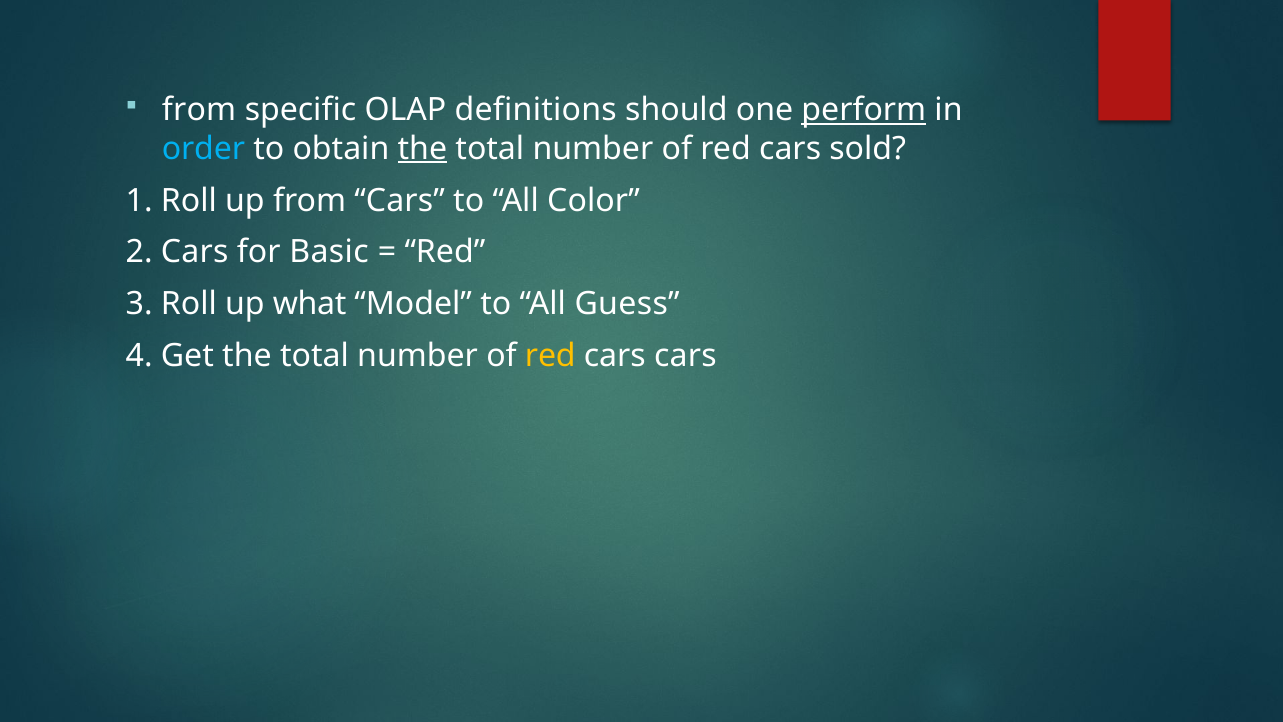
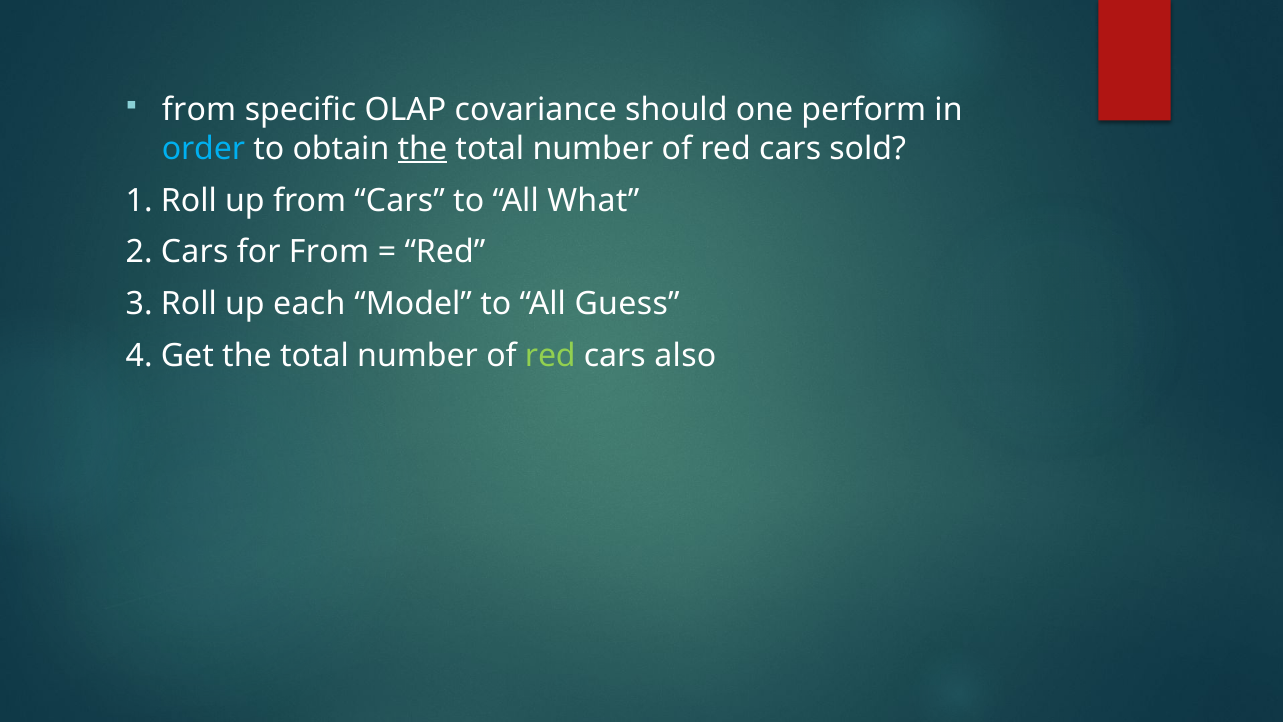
definitions: definitions -> covariance (536, 110)
perform underline: present -> none (864, 110)
Color: Color -> What (593, 200)
for Basic: Basic -> From (329, 252)
what: what -> each (309, 304)
red colour: yellow -> light green (550, 356)
cars cars: cars -> also (685, 356)
